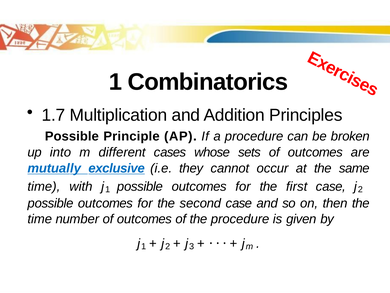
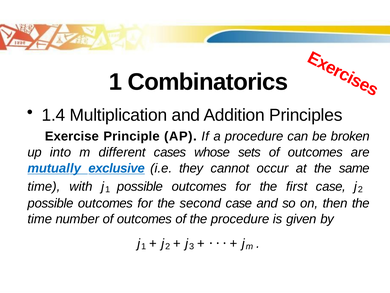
1.7: 1.7 -> 1.4 (53, 115)
Possible: Possible -> Exercise (72, 136)
